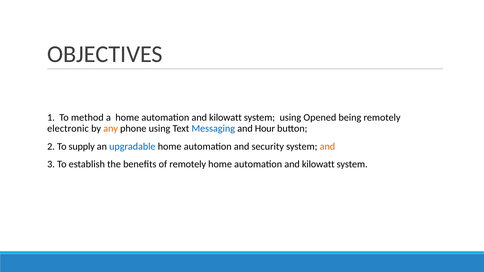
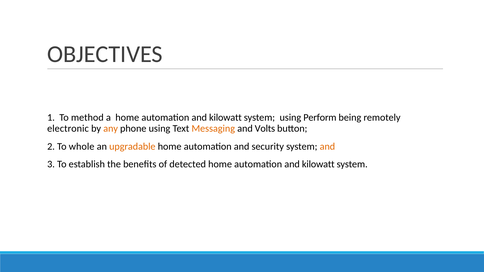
Opened: Opened -> Perform (320, 118)
Messaging colour: blue -> orange (213, 129)
Hour: Hour -> Volts (265, 129)
supply: supply -> whole (82, 146)
upgradable colour: blue -> orange (132, 146)
of remotely: remotely -> detected (188, 164)
